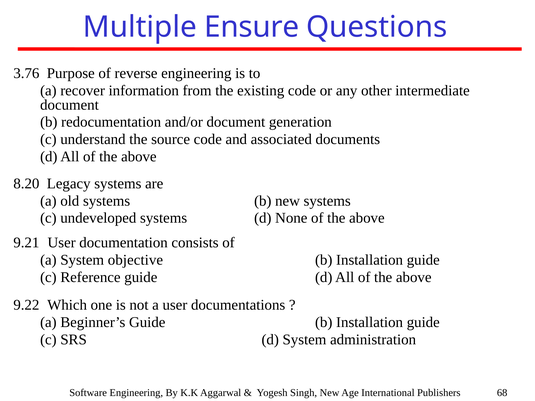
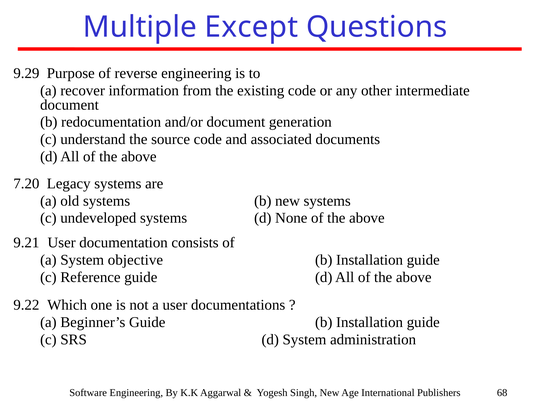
Ensure: Ensure -> Except (251, 27)
3.76: 3.76 -> 9.29 (26, 73)
8.20: 8.20 -> 7.20 (26, 184)
